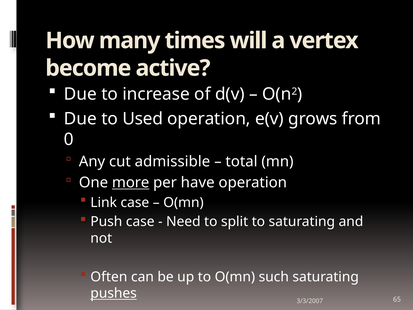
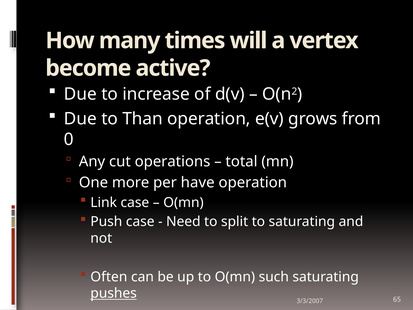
Used: Used -> Than (143, 119)
admissible: admissible -> operations (172, 162)
more underline: present -> none (131, 182)
